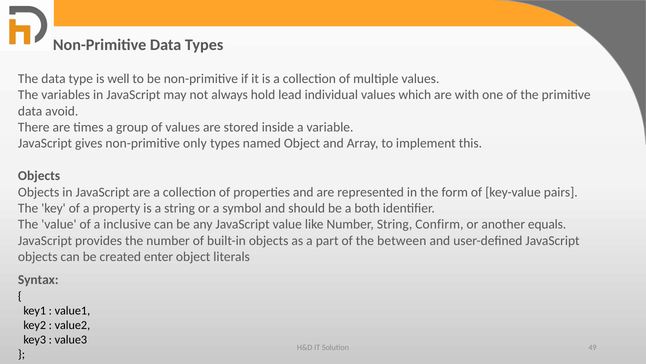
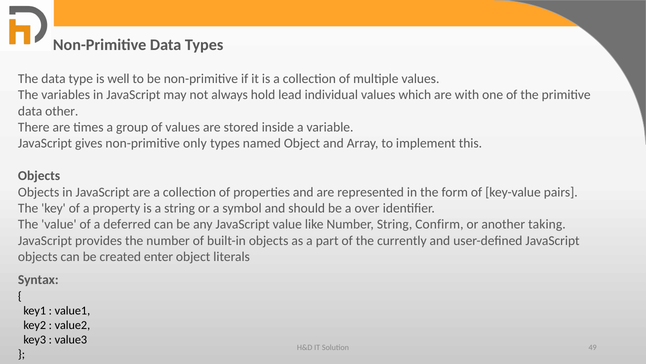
avoid: avoid -> other (62, 111)
both: both -> over (367, 208)
inclusive: inclusive -> deferred (127, 224)
equals: equals -> taking (547, 224)
between: between -> currently (402, 240)
